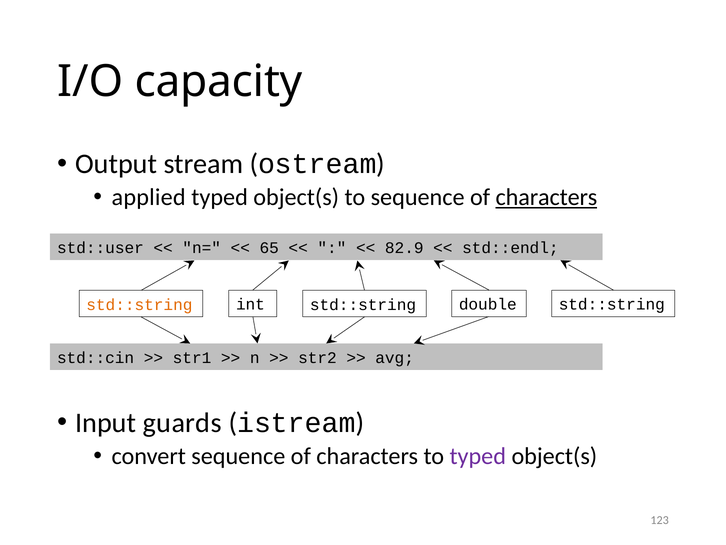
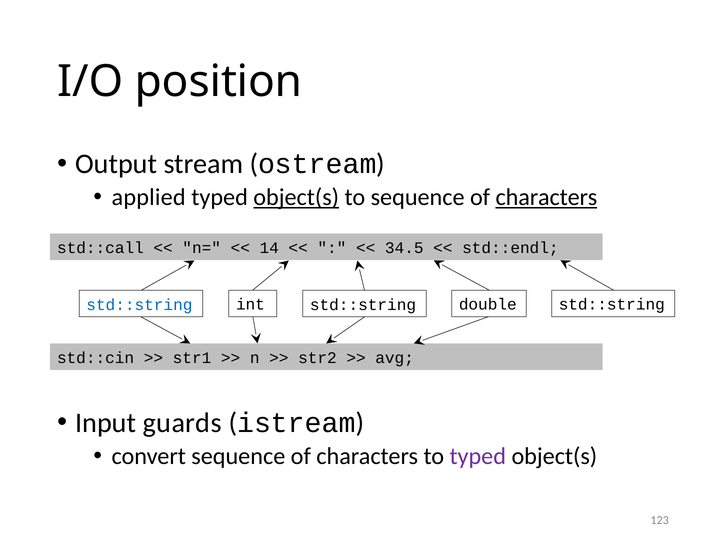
capacity: capacity -> position (219, 81)
object(s underline: none -> present (296, 197)
std::user: std::user -> std::call (100, 248)
65: 65 -> 14 (269, 248)
82.9: 82.9 -> 34.5 (404, 248)
std::string colour: orange -> blue (139, 304)
